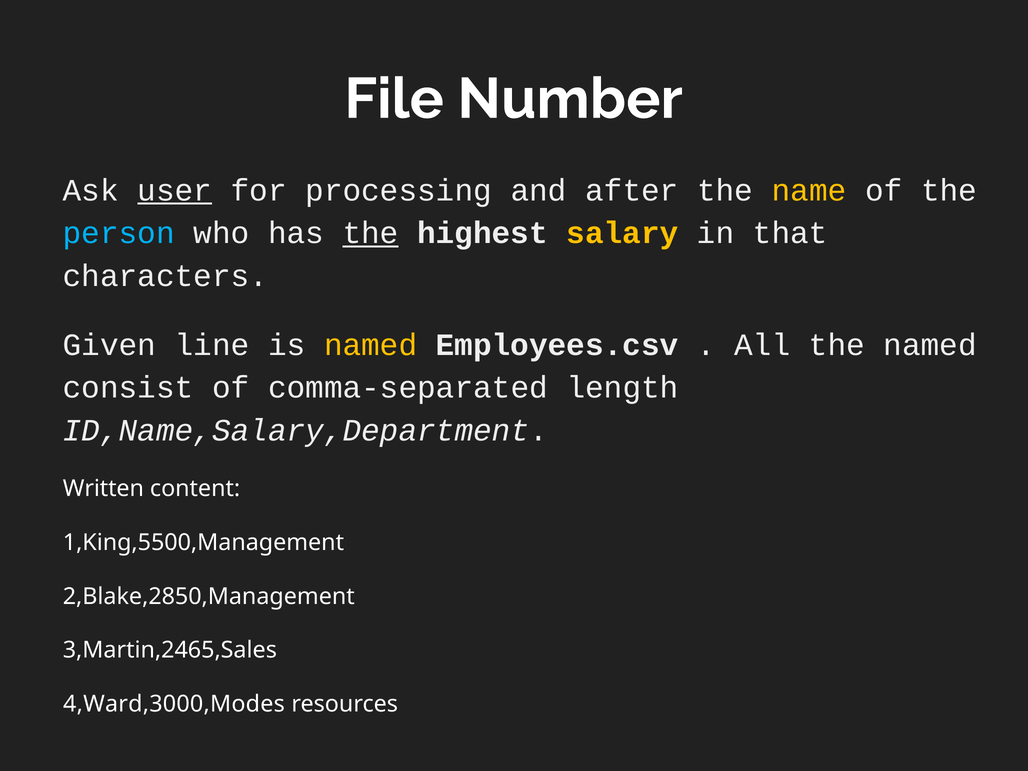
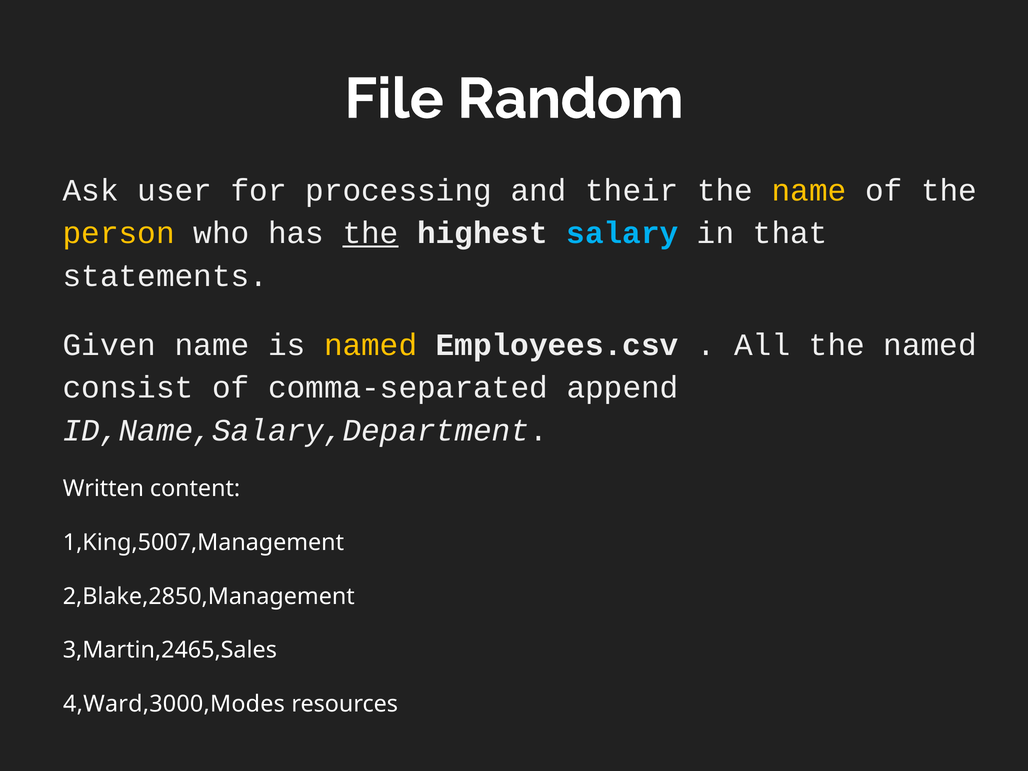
Number: Number -> Random (570, 99)
user underline: present -> none (175, 190)
after: after -> their (632, 190)
person colour: light blue -> yellow (119, 233)
salary colour: yellow -> light blue (622, 233)
characters: characters -> statements (165, 276)
Given line: line -> name (212, 345)
length: length -> append (623, 388)
1,King,5500,Management: 1,King,5500,Management -> 1,King,5007,Management (203, 542)
